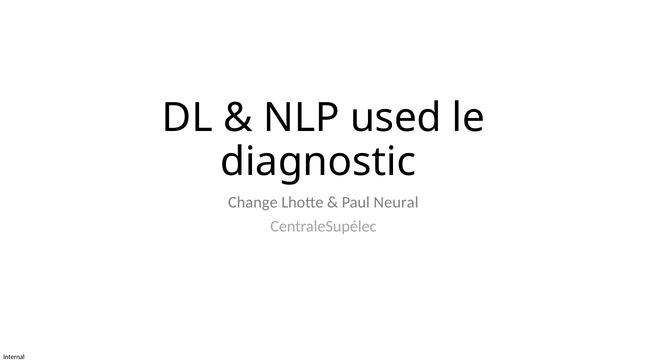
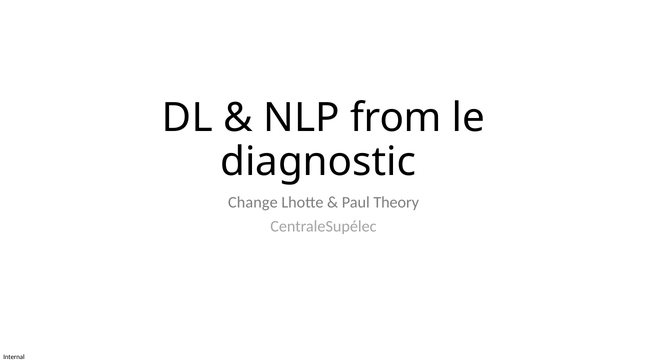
used: used -> from (396, 118)
Neural: Neural -> Theory (396, 202)
